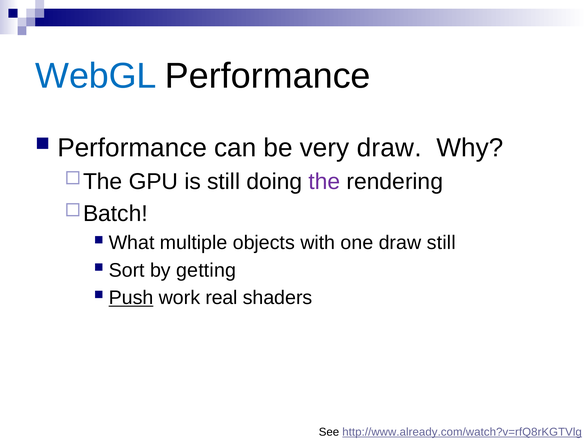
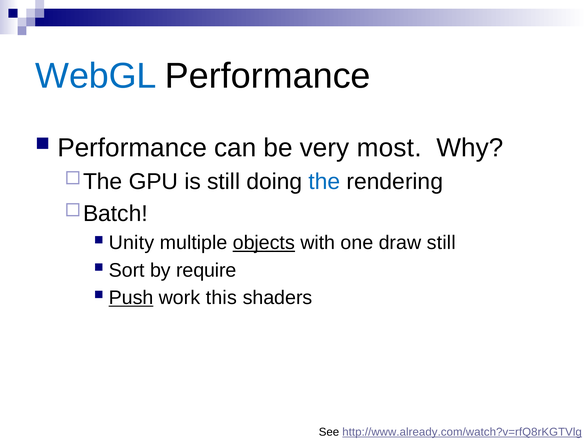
very draw: draw -> most (389, 148)
the colour: purple -> blue (324, 182)
What: What -> Unity (132, 243)
objects underline: none -> present (264, 243)
getting: getting -> require (206, 270)
real: real -> this (221, 298)
